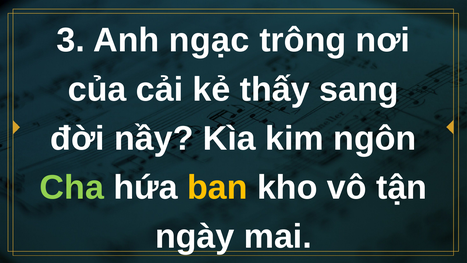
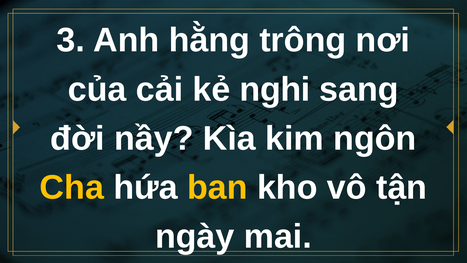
ngạc: ngạc -> hằng (209, 40)
thấy: thấy -> nghi (275, 89)
Cha colour: light green -> yellow (72, 187)
